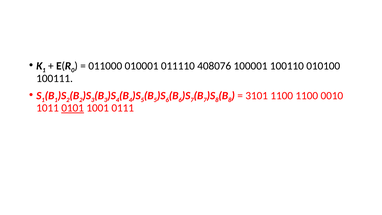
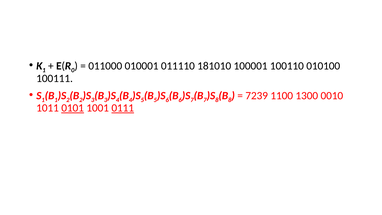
408076: 408076 -> 181010 (214, 66)
3101: 3101 -> 7239 (257, 96)
1100 1100: 1100 -> 1300 (307, 96)
0111 underline: none -> present (123, 108)
